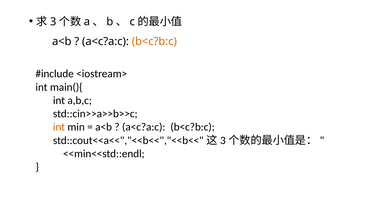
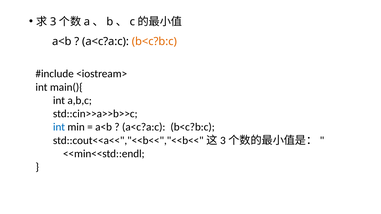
int colour: orange -> blue (59, 127)
